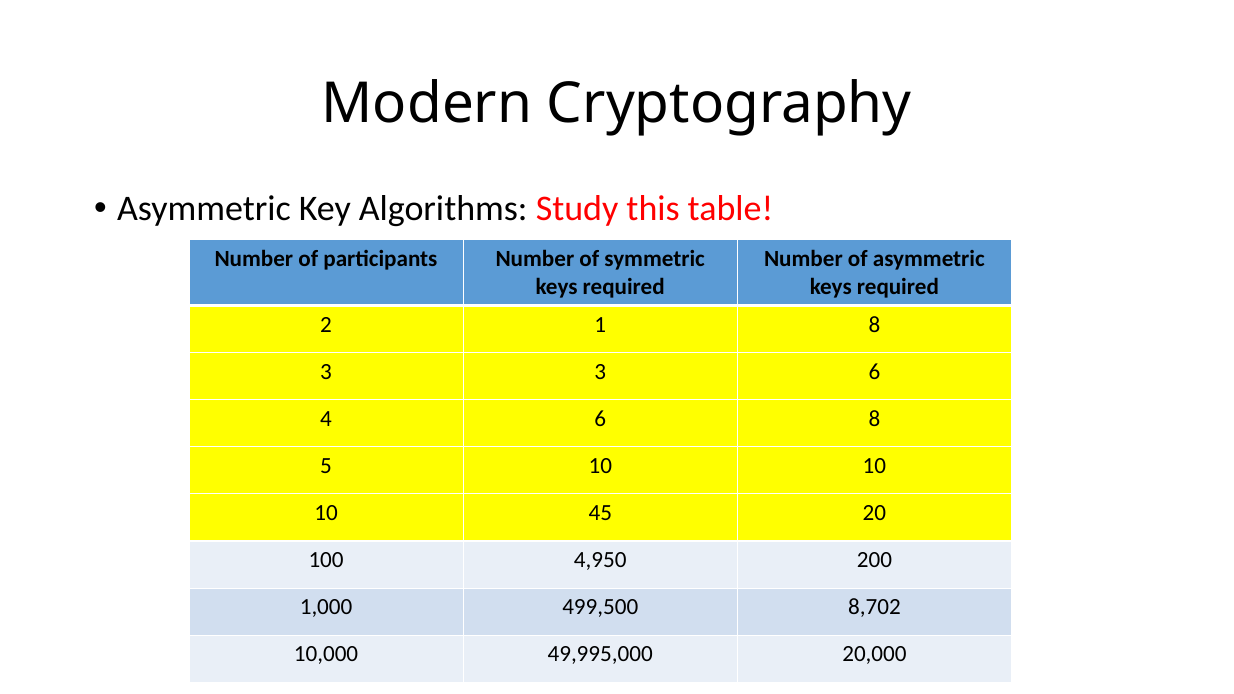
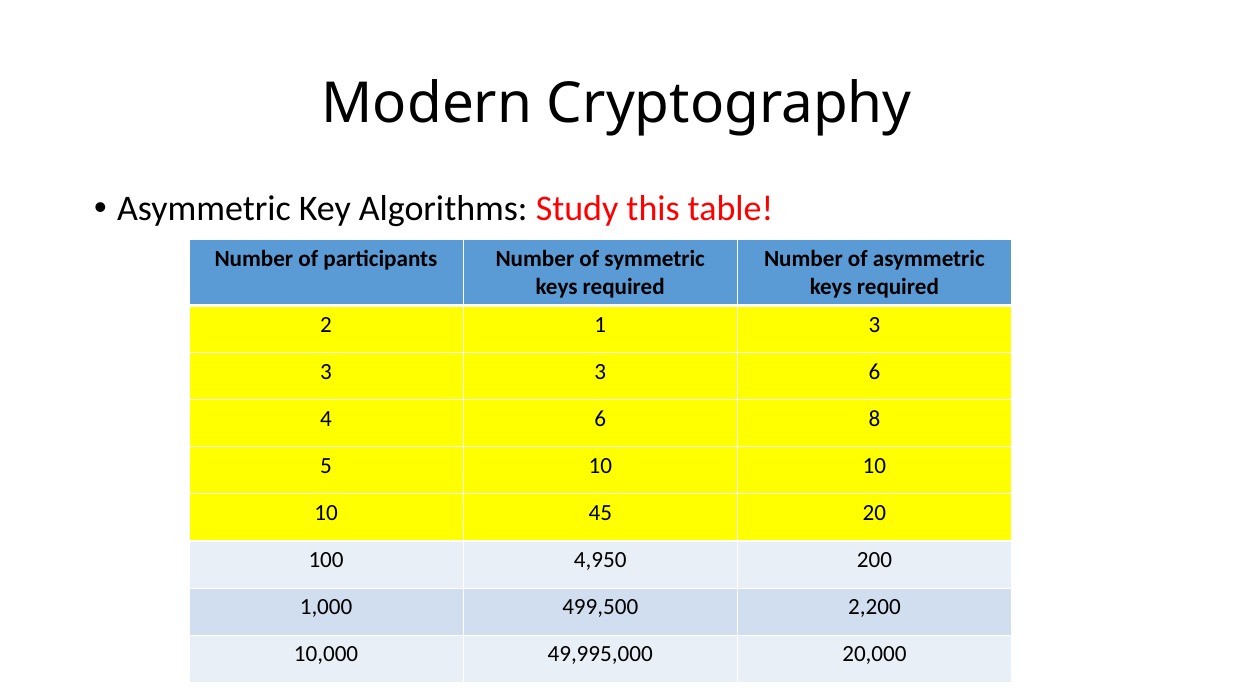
1 8: 8 -> 3 (874, 325)
8,702: 8,702 -> 2,200 (874, 607)
